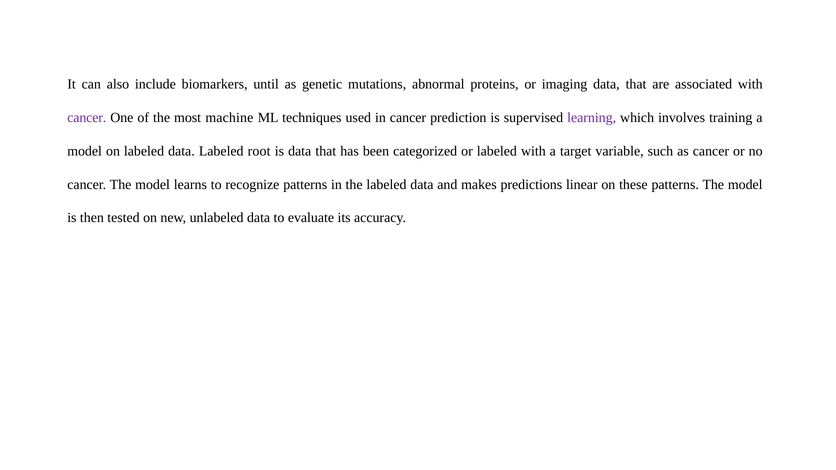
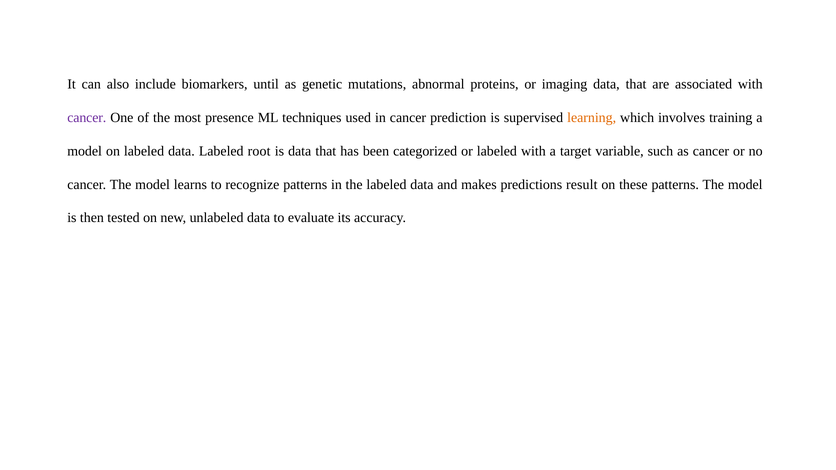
machine: machine -> presence (229, 118)
learning colour: purple -> orange (592, 118)
linear: linear -> result (582, 185)
